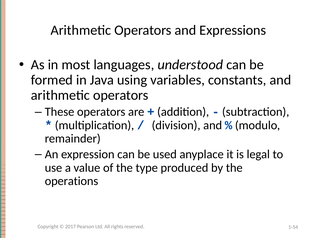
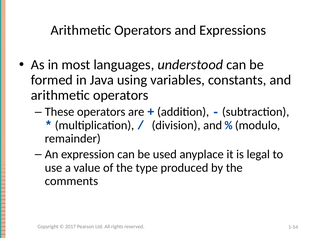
operations: operations -> comments (71, 181)
